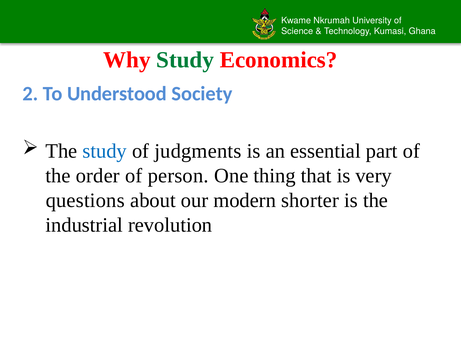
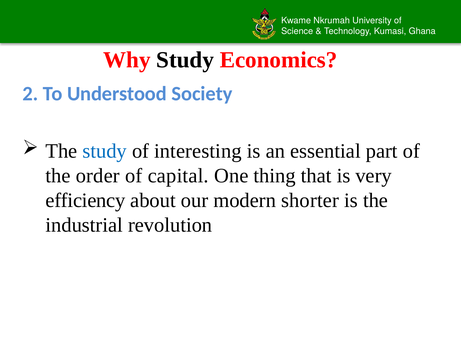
Study colour: green -> black (185, 60)
judgments: judgments -> interesting (198, 151)
person: person -> capital (178, 176)
questions: questions -> efficiency (85, 200)
